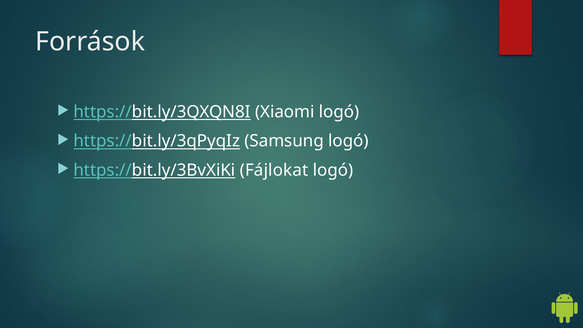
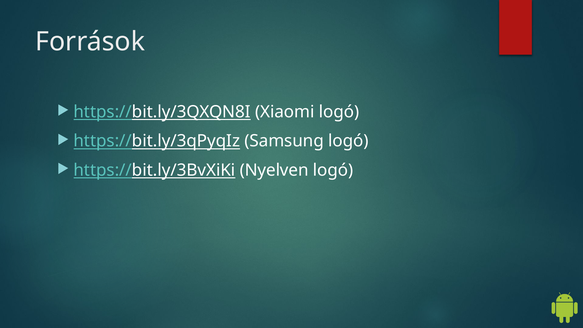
Fájlokat: Fájlokat -> Nyelven (274, 170)
